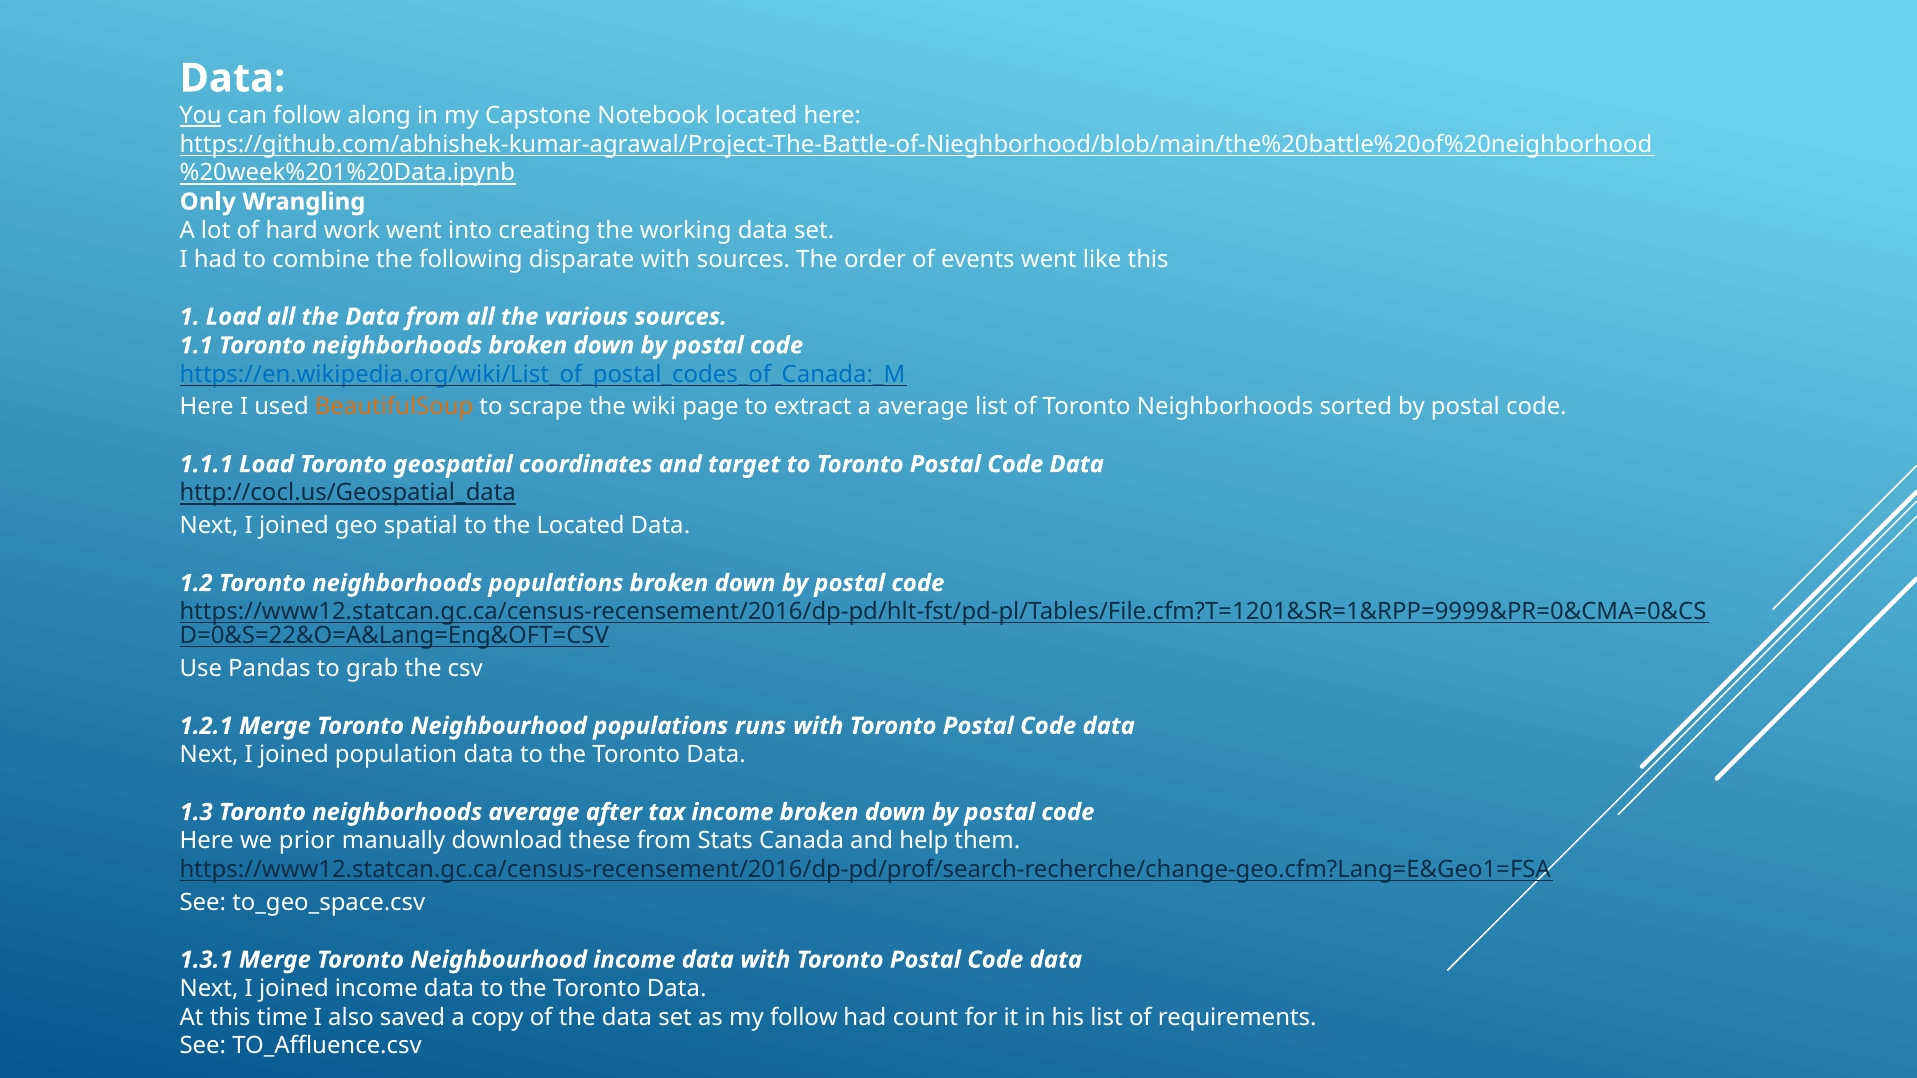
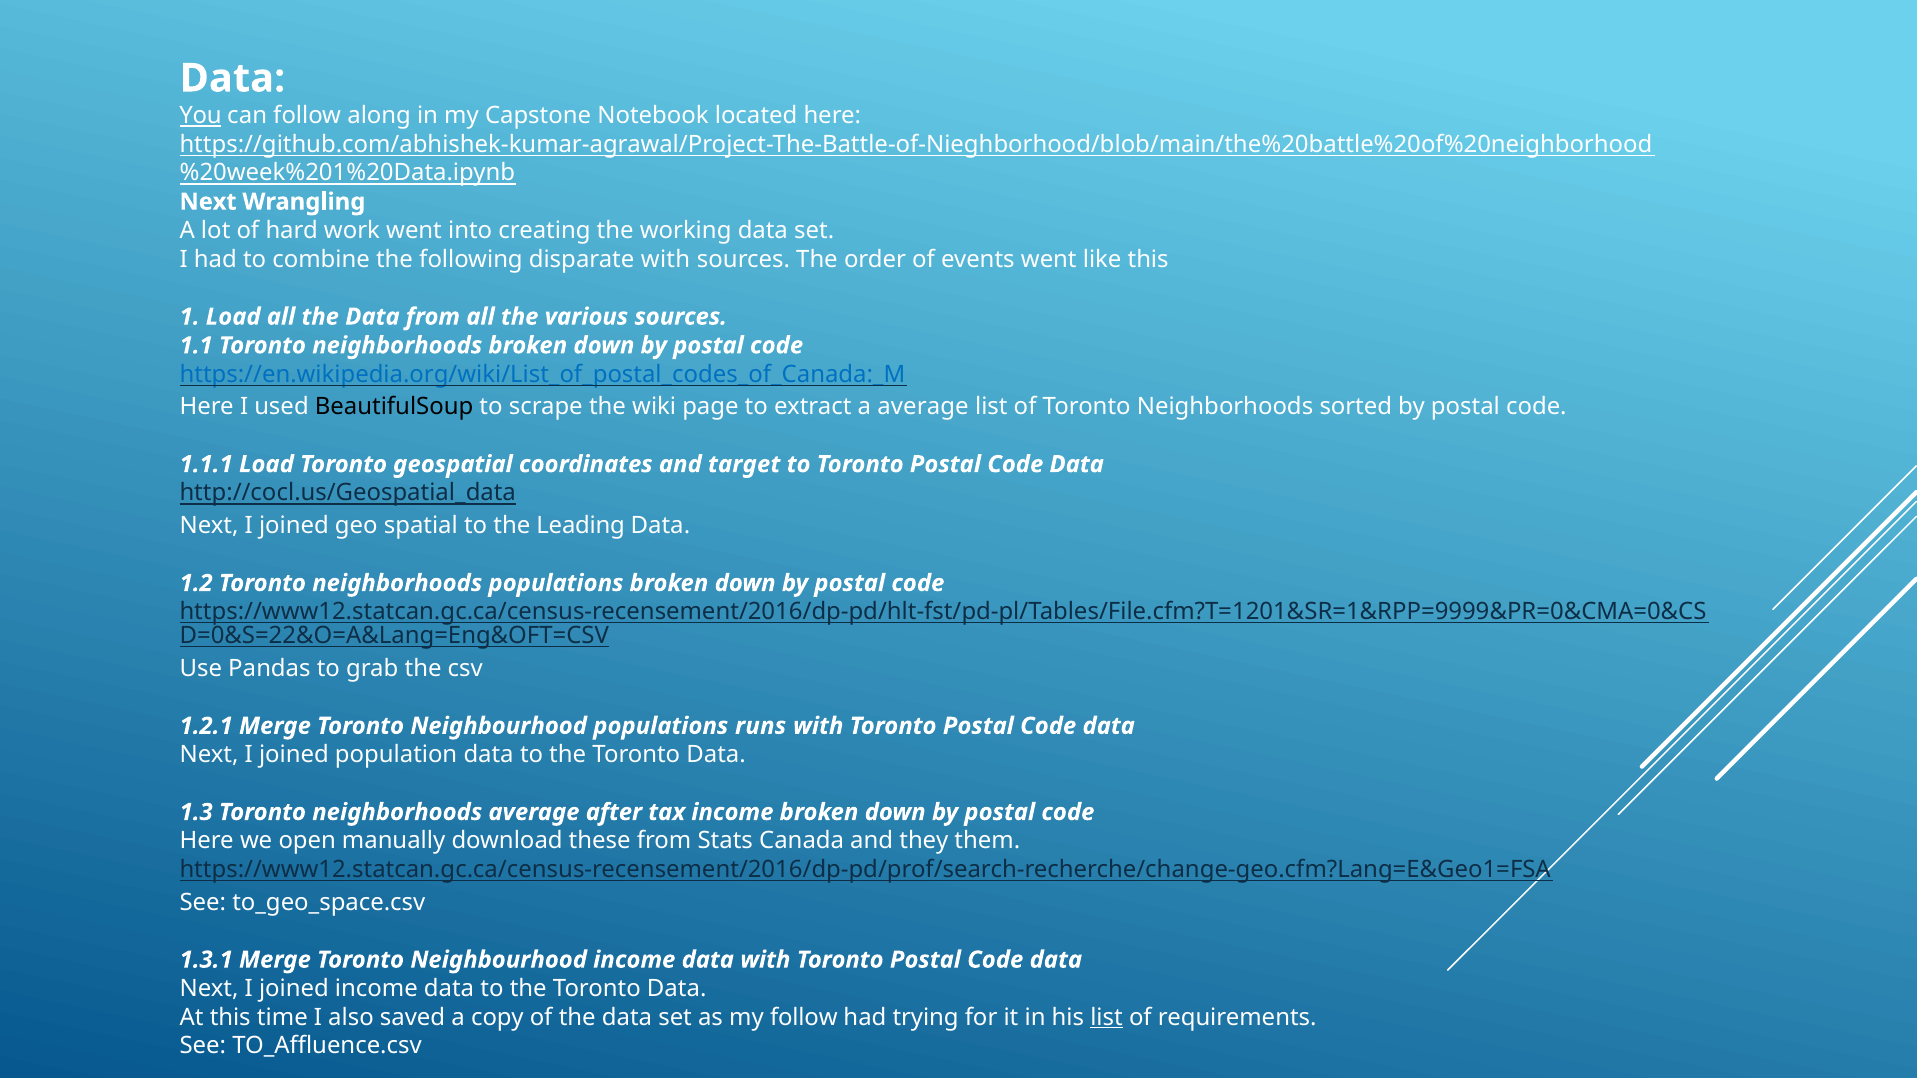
Only: Only -> Next (208, 202)
BeautifulSoup colour: orange -> black (394, 407)
the Located: Located -> Leading (581, 526)
prior: prior -> open (307, 841)
help: help -> they (924, 841)
count: count -> trying (926, 1018)
list underline: none -> present (1107, 1018)
